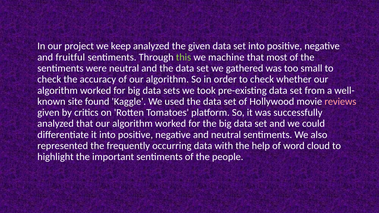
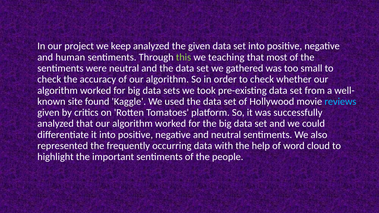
fruitful: fruitful -> human (70, 57)
machine: machine -> teaching (226, 57)
reviews colour: pink -> light blue (340, 102)
